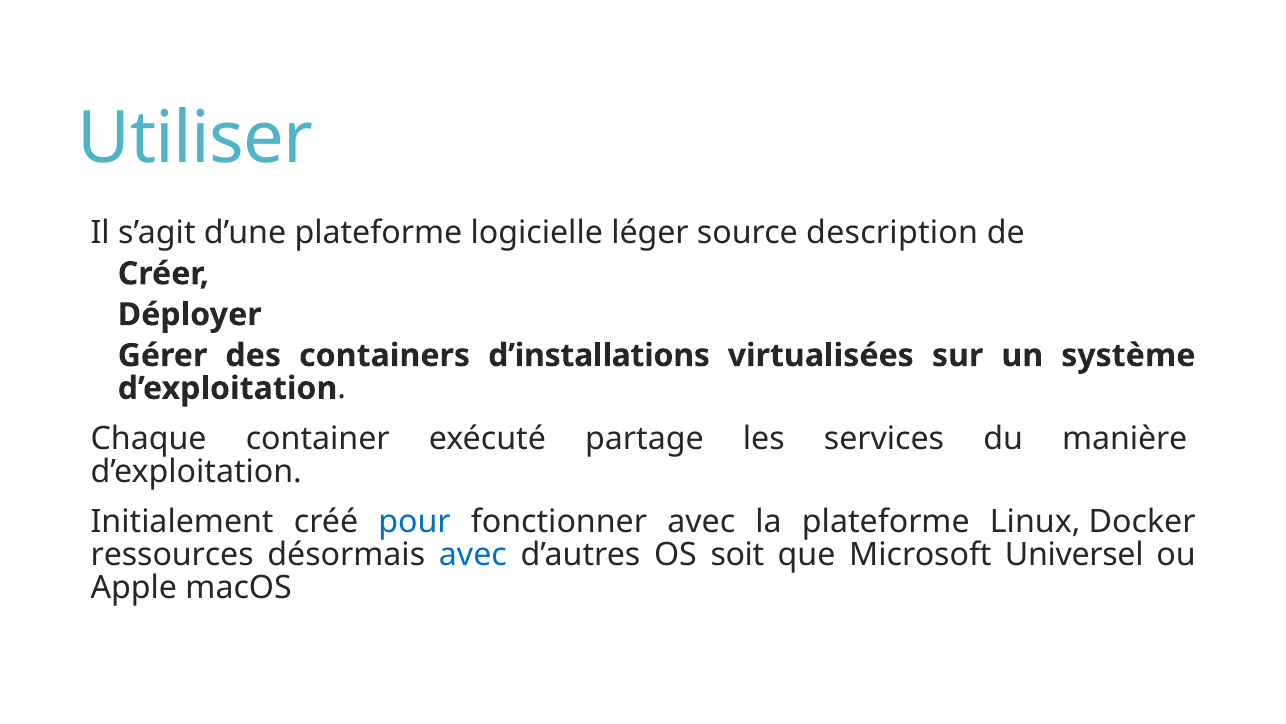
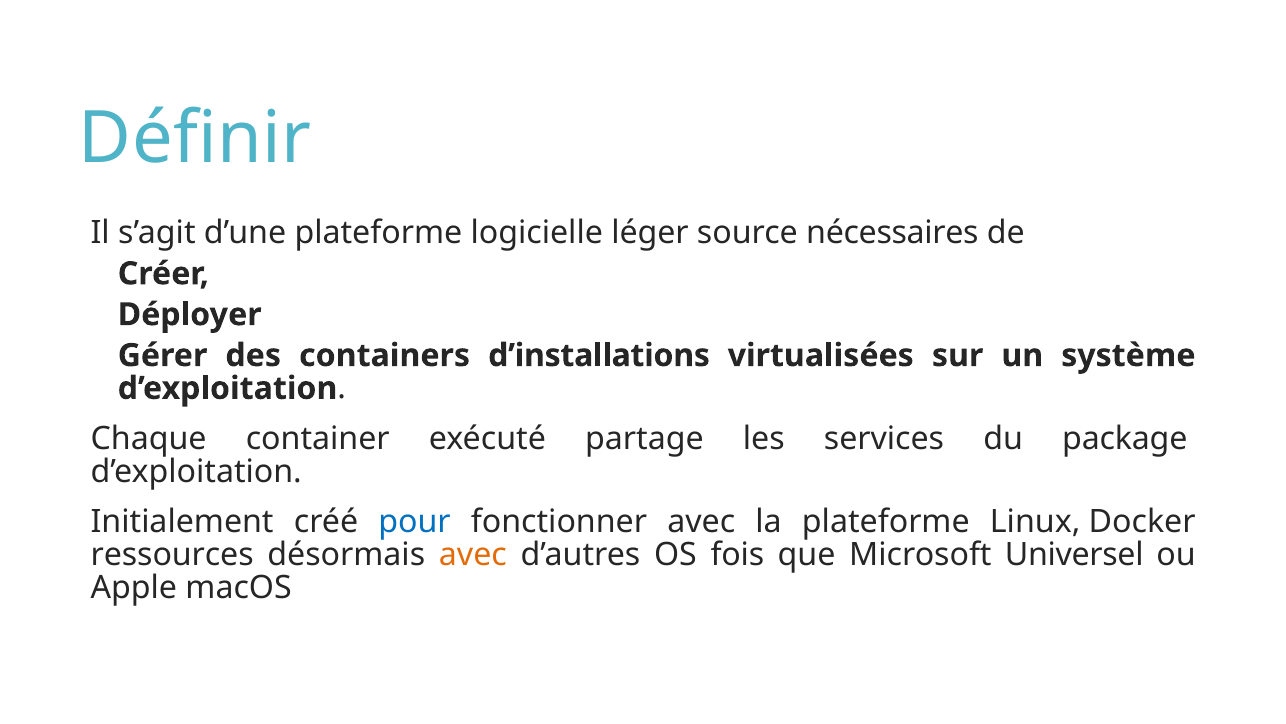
Utiliser: Utiliser -> Définir (195, 138)
description: description -> nécessaires (892, 233)
manière: manière -> package (1125, 438)
avec colour: blue -> orange (473, 554)
soit: soit -> fois (737, 554)
